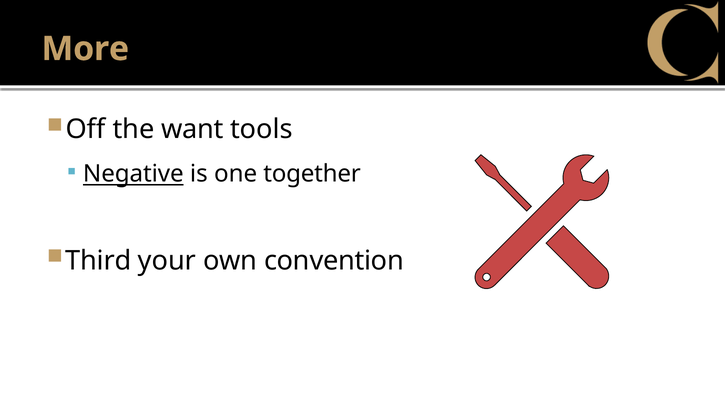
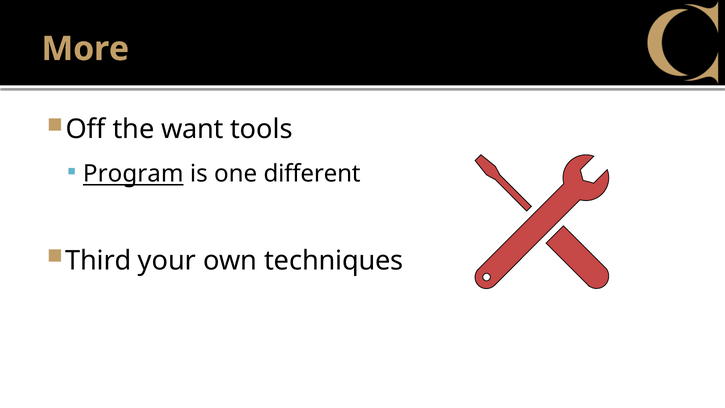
Negative: Negative -> Program (133, 174)
together: together -> different (312, 174)
convention: convention -> techniques (334, 261)
